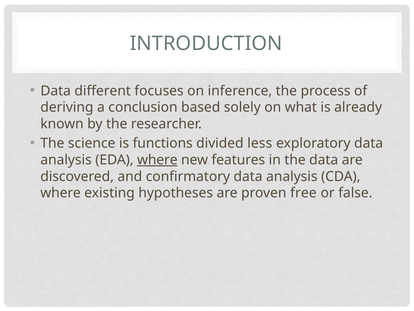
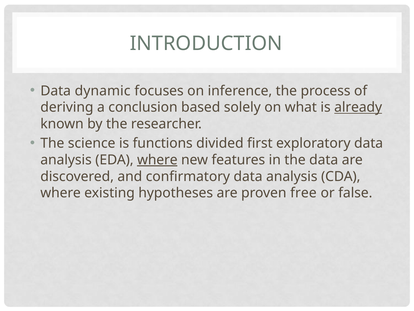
different: different -> dynamic (103, 91)
already underline: none -> present (358, 107)
less: less -> first (260, 143)
